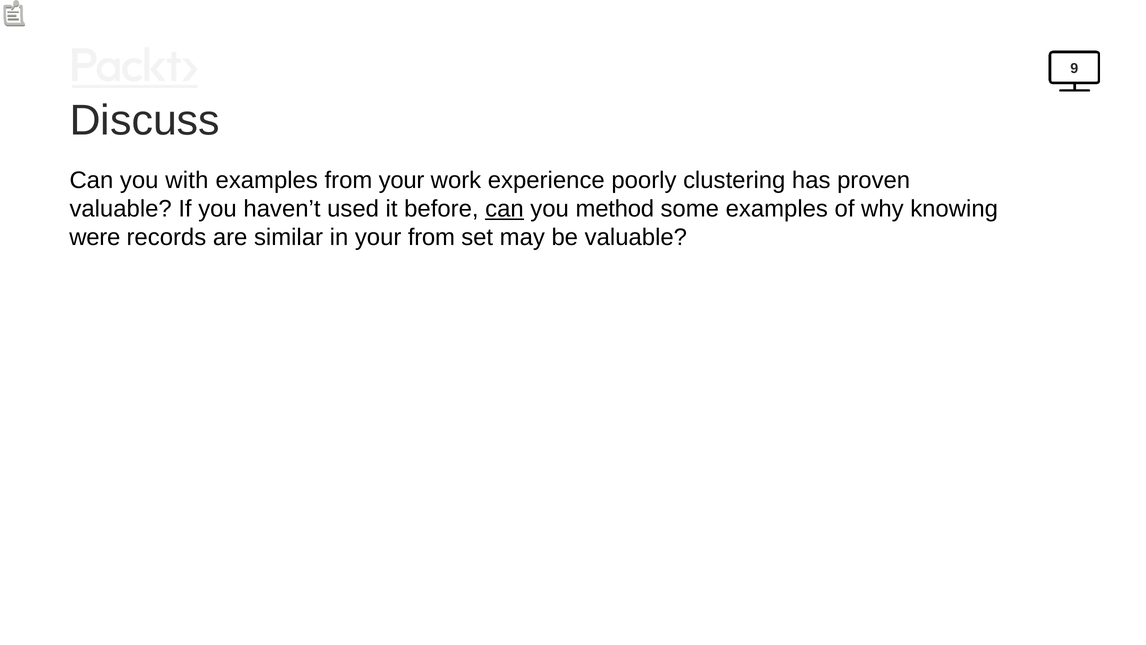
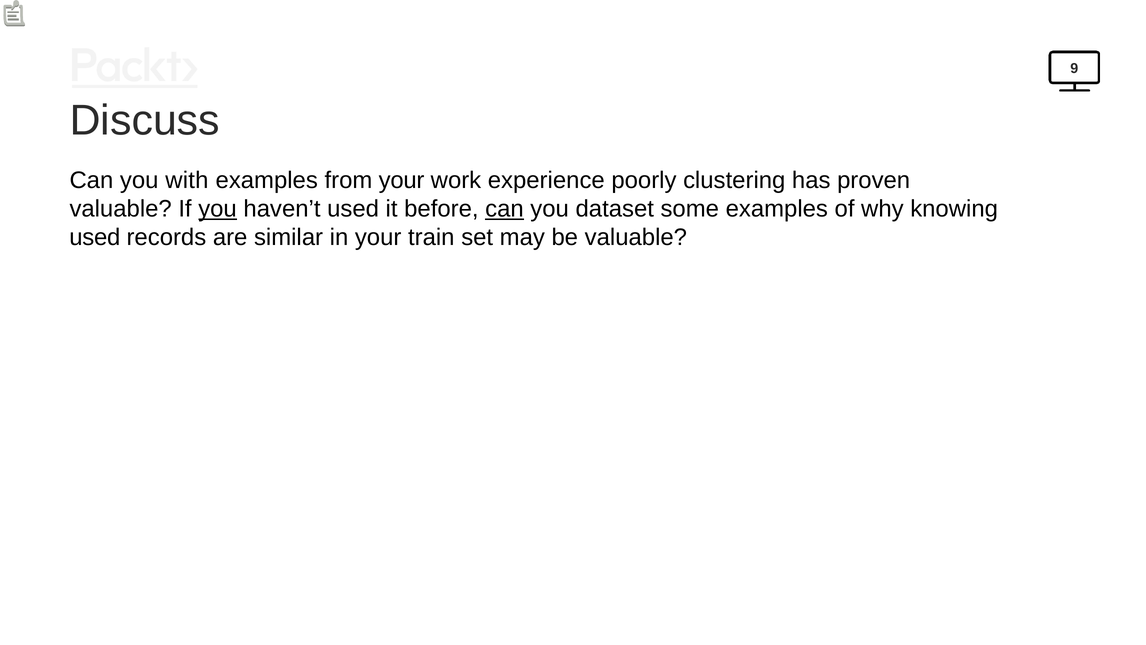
you underline: none -> present (218, 209)
method: method -> dataset (615, 209)
were: were -> used (95, 237)
your from: from -> train (431, 237)
